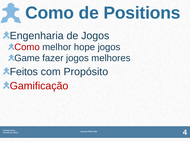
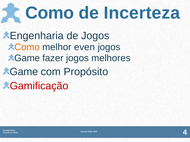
Positions: Positions -> Incerteza (142, 13)
Como colour: red -> orange (27, 47)
hope: hope -> even (85, 47)
Feitos: Feitos -> Game (24, 72)
